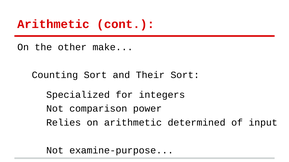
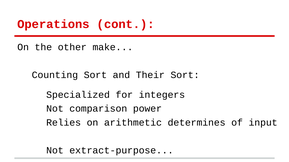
Arithmetic: Arithmetic -> Operations (53, 24)
determined: determined -> determines (197, 123)
examine-purpose: examine-purpose -> extract-purpose (121, 151)
